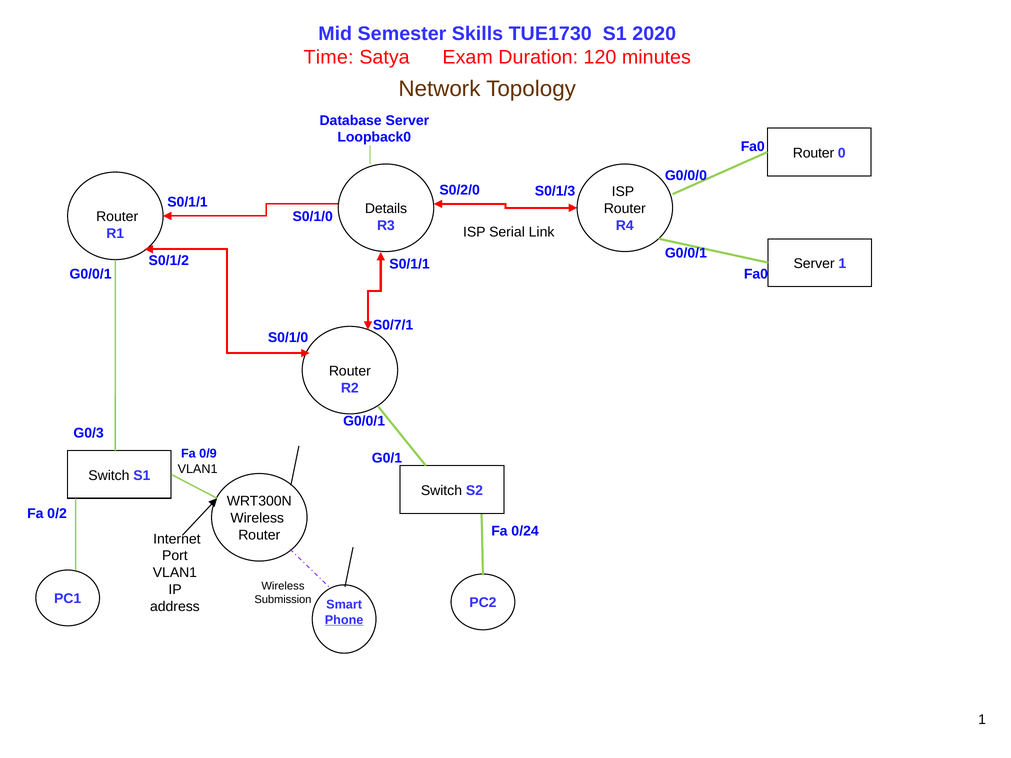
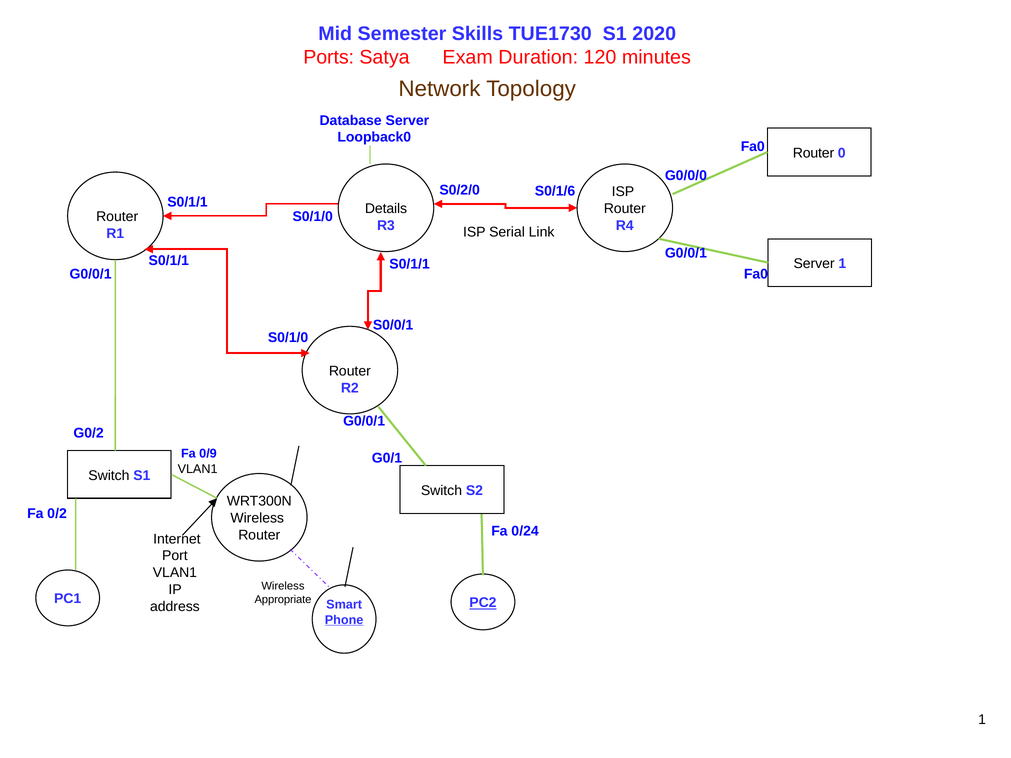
Time: Time -> Ports (329, 58)
S0/1/3: S0/1/3 -> S0/1/6 (555, 191)
S0/1/2: S0/1/2 -> S0/1/1 (169, 260)
S0/7/1: S0/7/1 -> S0/0/1 (393, 325)
G0/3: G0/3 -> G0/2 (89, 433)
PC2 underline: none -> present (483, 603)
Submission: Submission -> Appropriate (283, 600)
